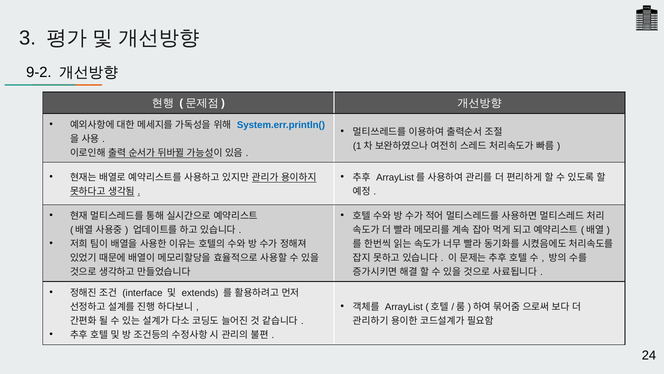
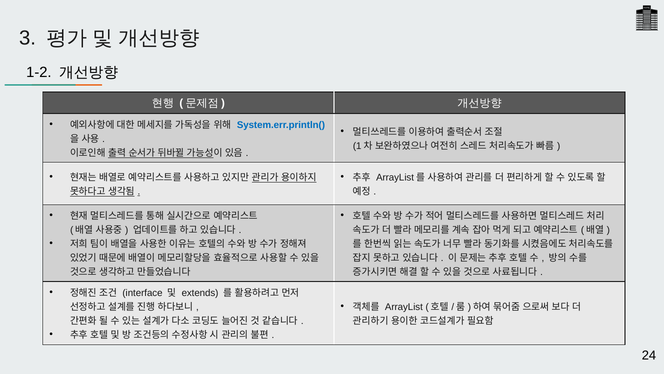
9-2: 9-2 -> 1-2 (39, 72)
